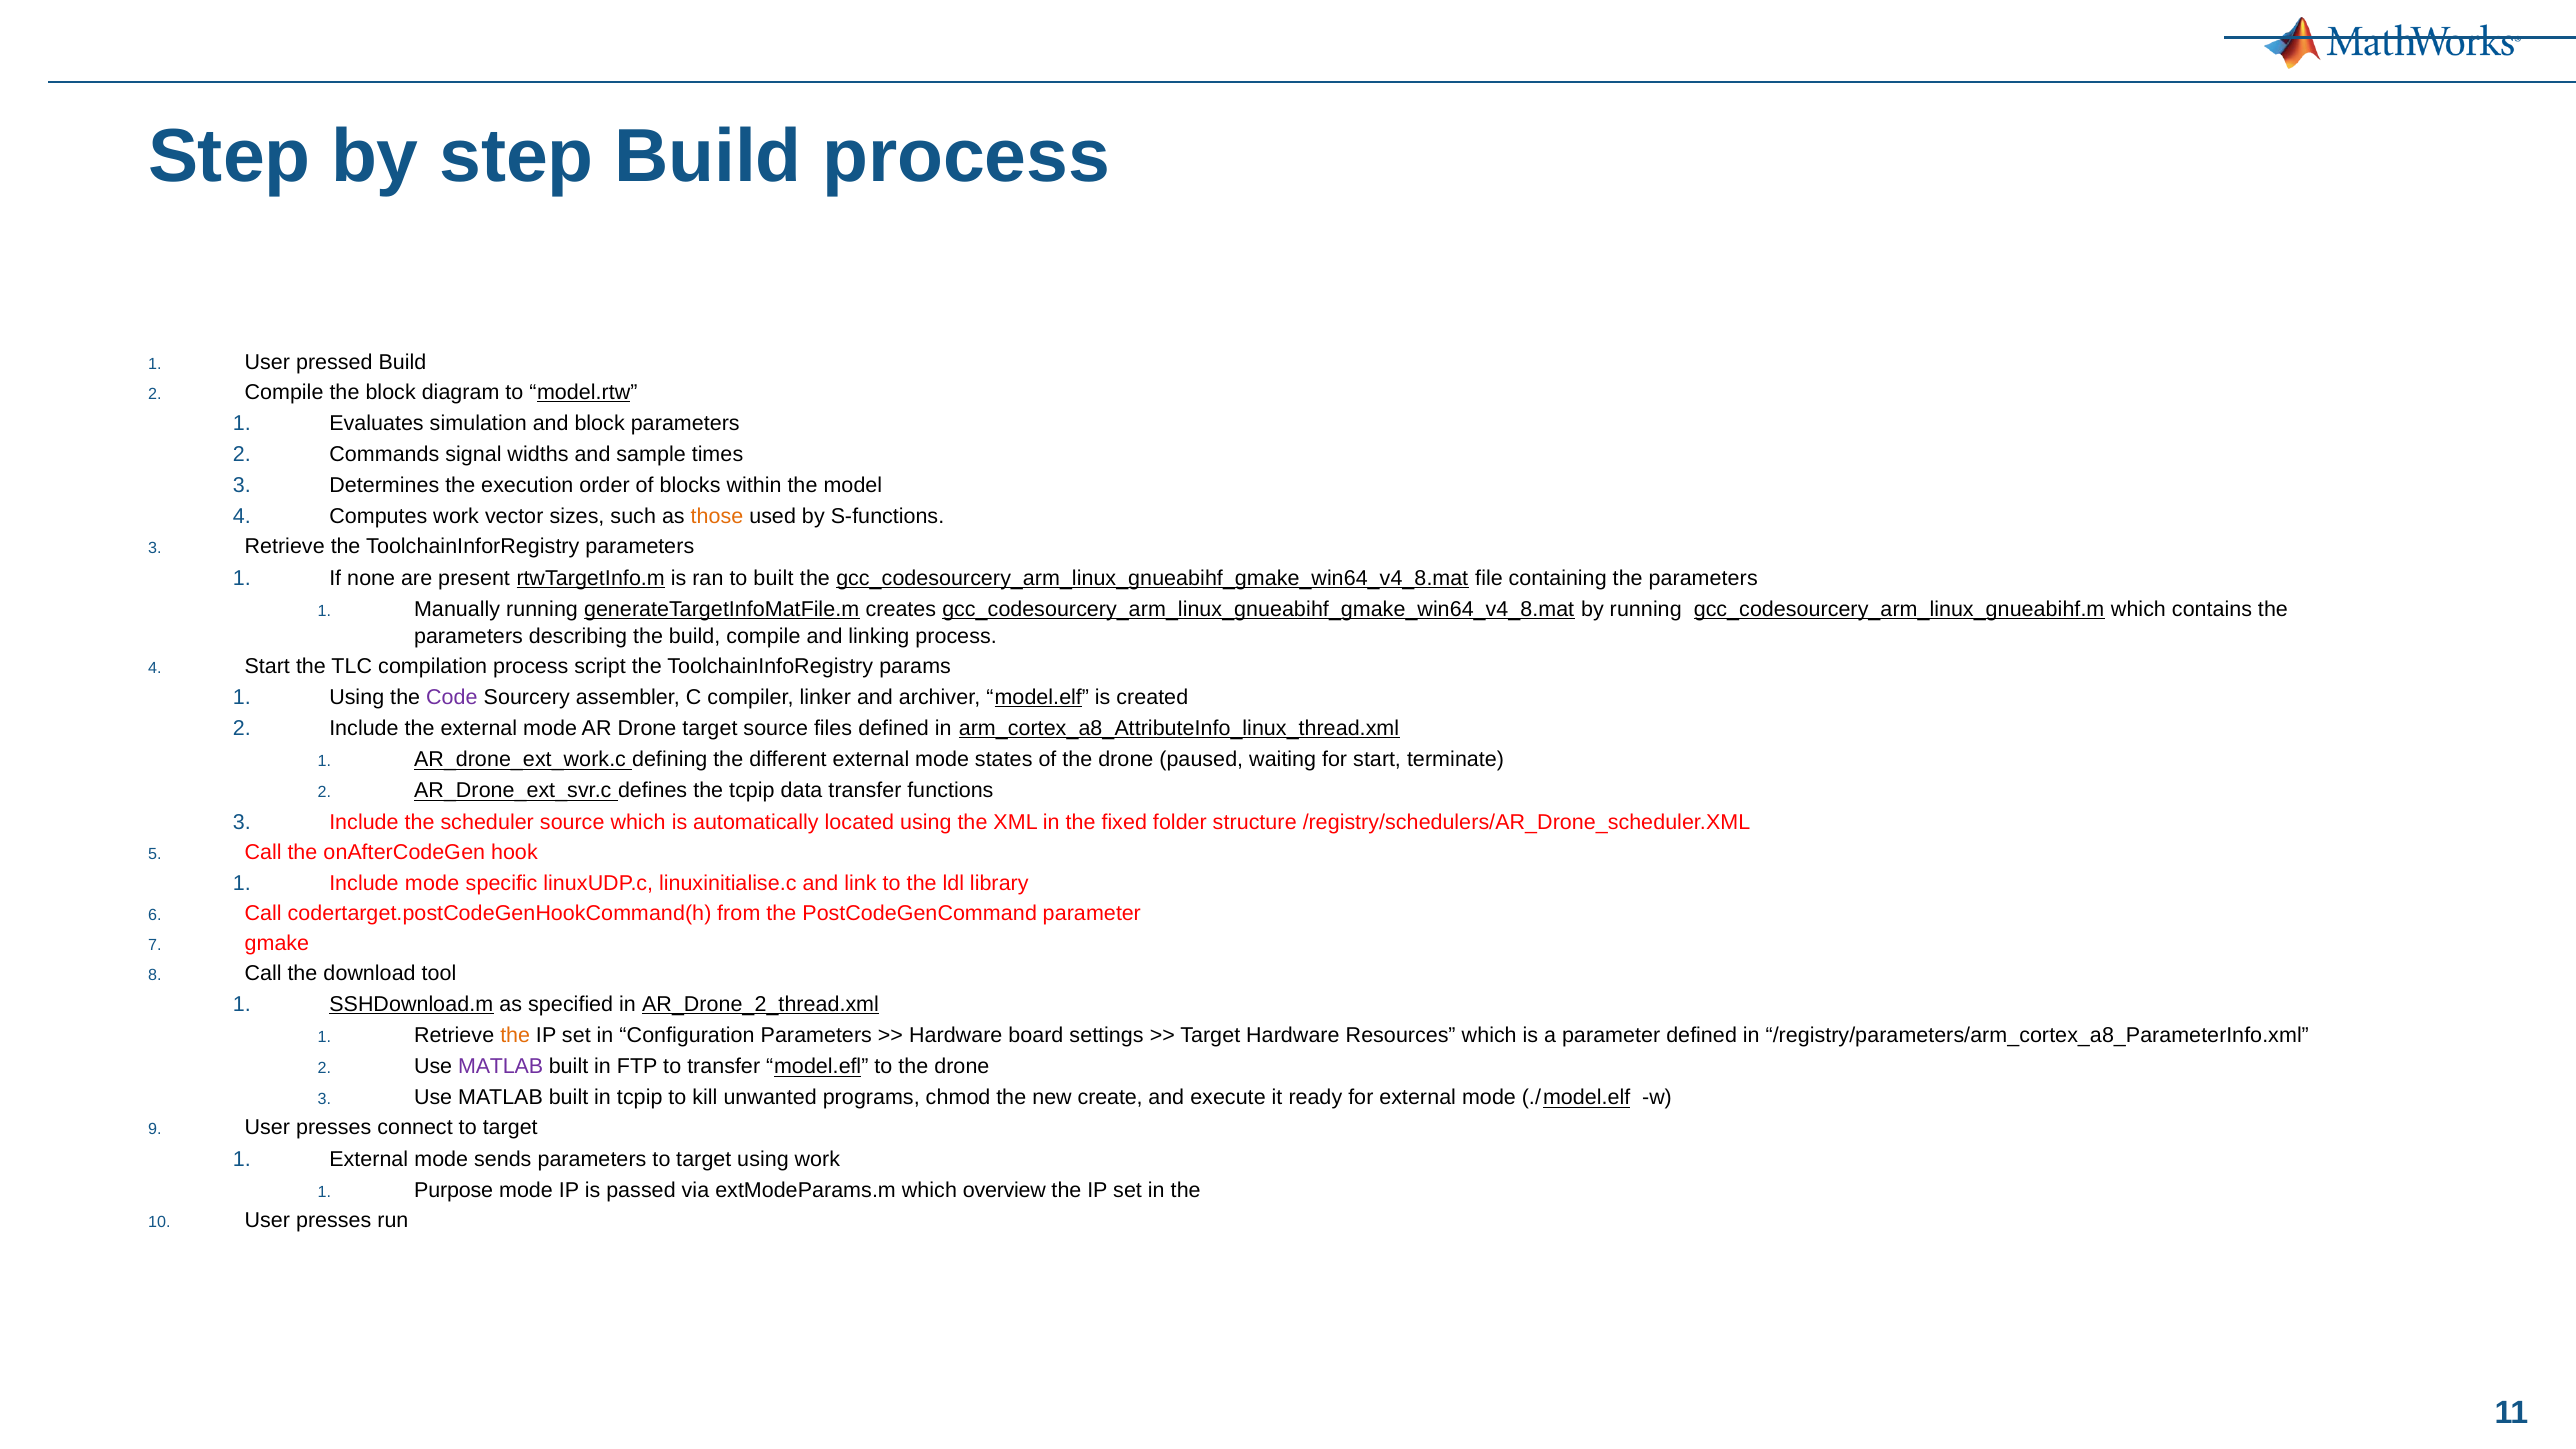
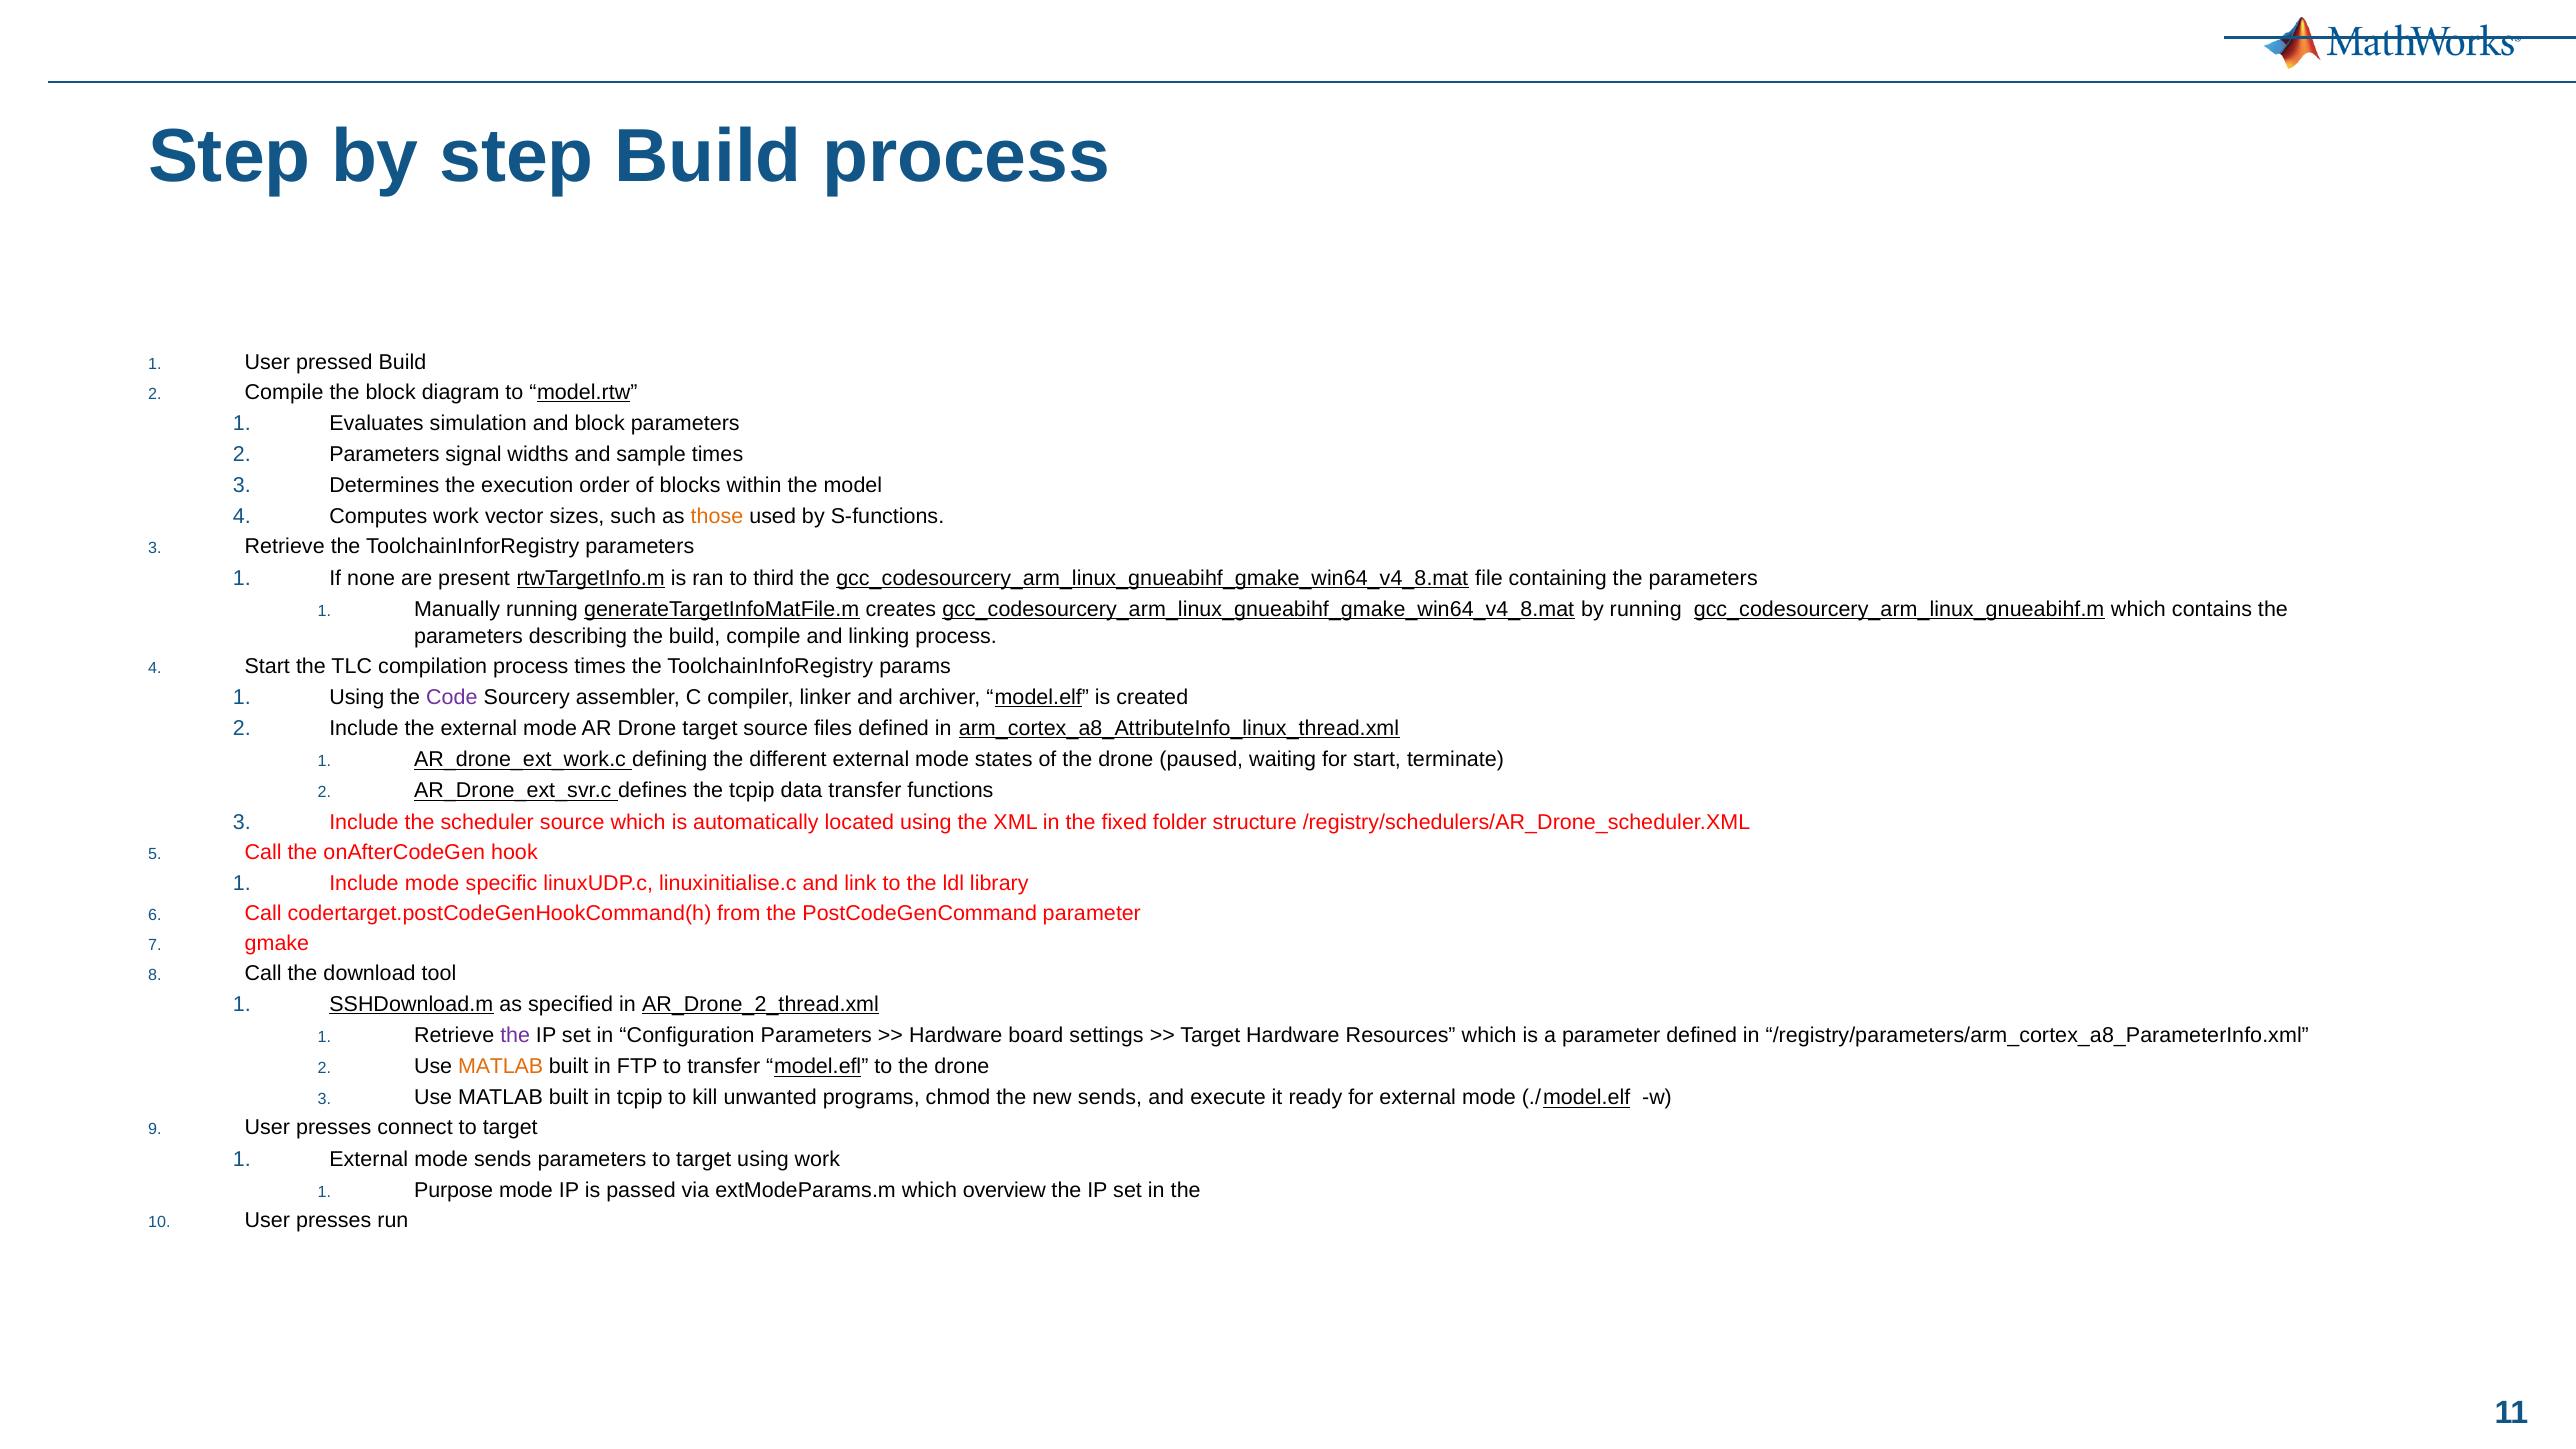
Commands: Commands -> Parameters (384, 454)
to built: built -> third (774, 578)
process script: script -> times (600, 666)
the colour: orange -> purple (515, 1035)
MATLAB colour: purple -> orange (501, 1067)
new create: create -> sends (1110, 1098)
